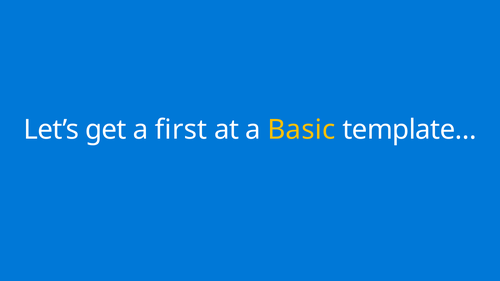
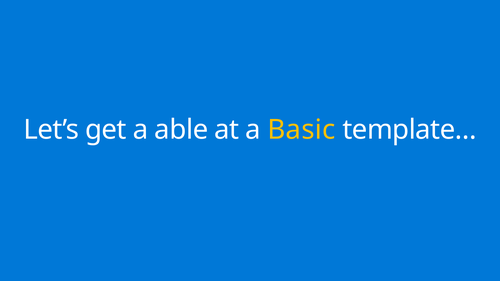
first: first -> able (181, 130)
